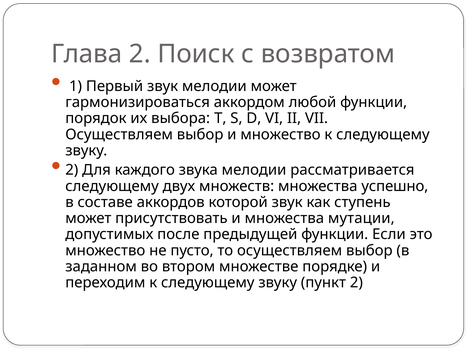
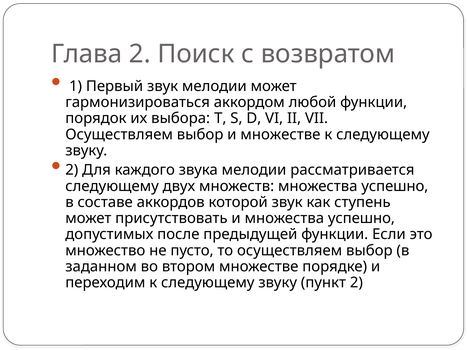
и множество: множество -> множестве (280, 135)
и множества мутации: мутации -> успешно (361, 218)
